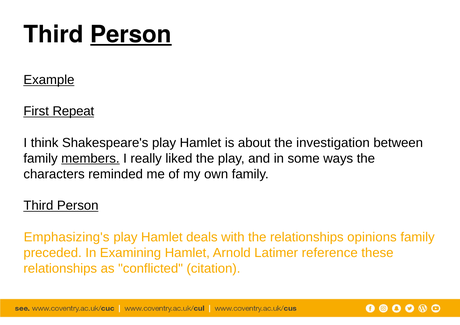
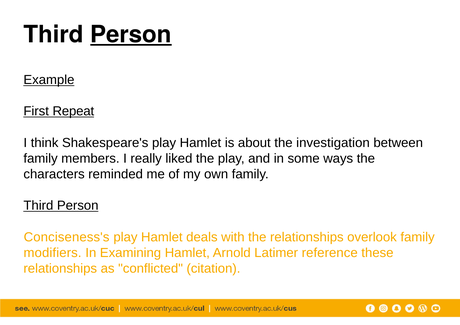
members underline: present -> none (90, 159)
Emphasizing's: Emphasizing's -> Conciseness's (67, 237)
opinions: opinions -> overlook (372, 237)
preceded: preceded -> modifiers (53, 253)
